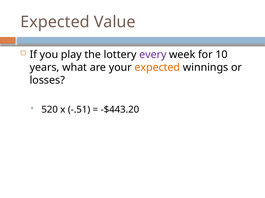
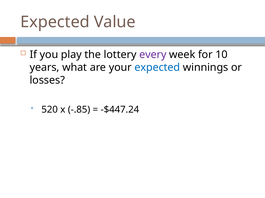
expected colour: orange -> blue (157, 68)
-.51: -.51 -> -.85 (79, 110)
-$443.20: -$443.20 -> -$447.24 (120, 110)
